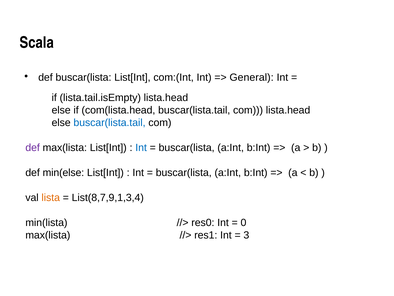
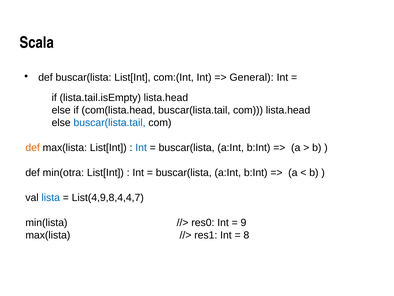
def colour: purple -> orange (33, 147)
min(else: min(else -> min(otra (63, 172)
lista colour: orange -> blue (51, 197)
List(8,7,9,1,3,4: List(8,7,9,1,3,4 -> List(4,9,8,4,4,7 (108, 197)
0: 0 -> 9 (243, 222)
3: 3 -> 8 (246, 235)
